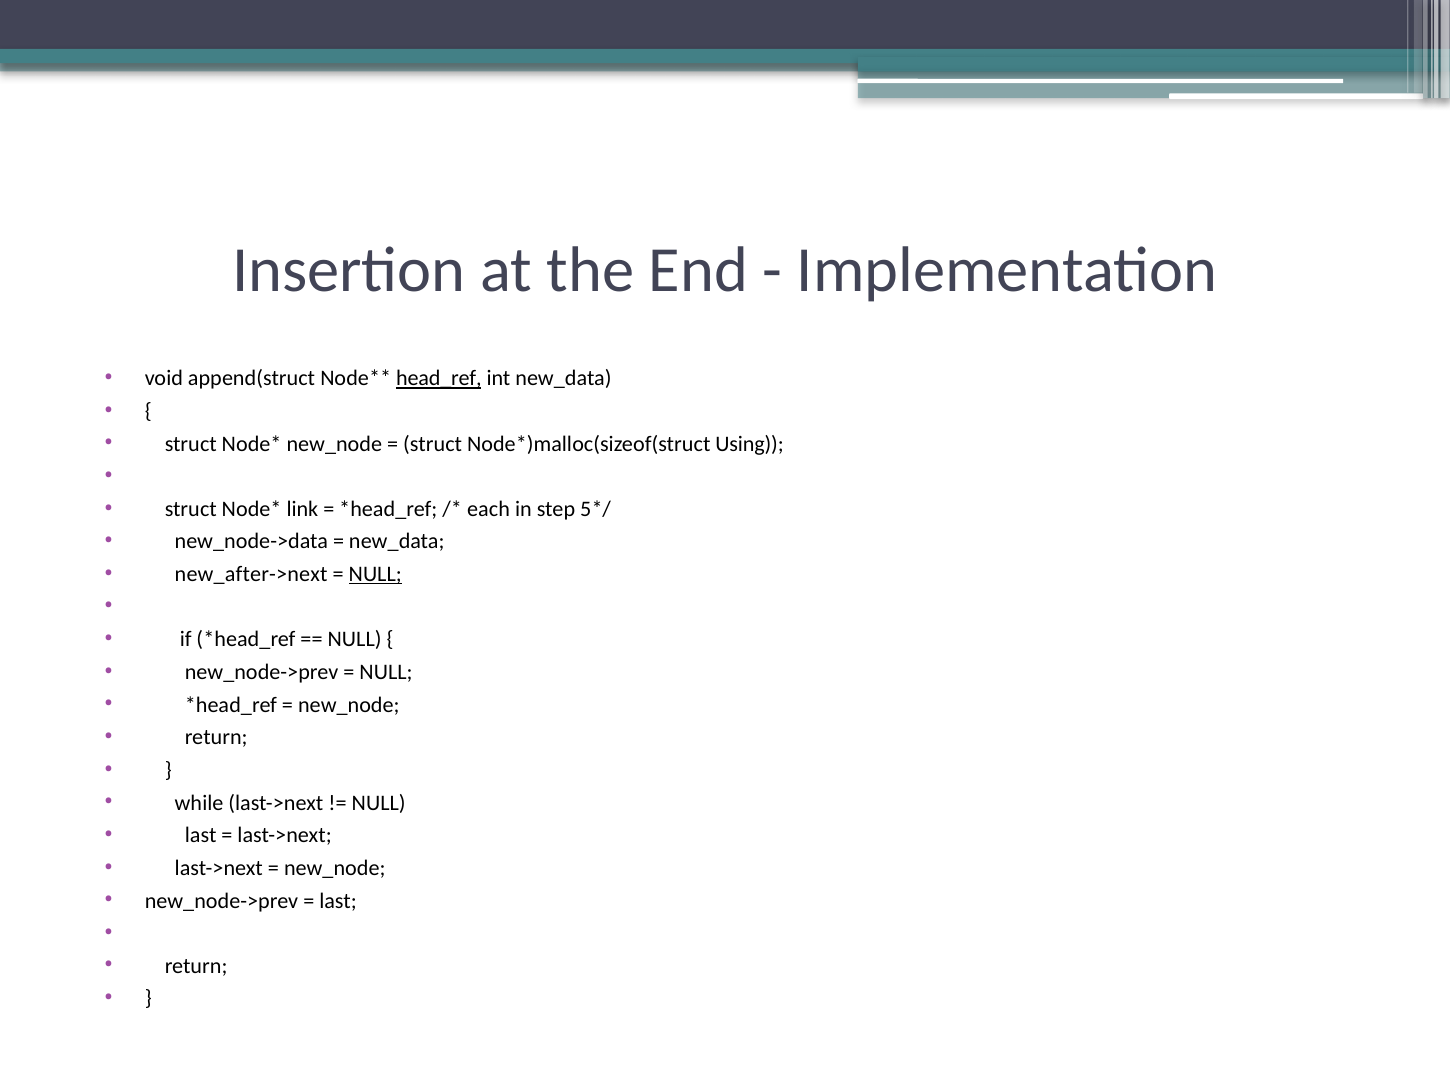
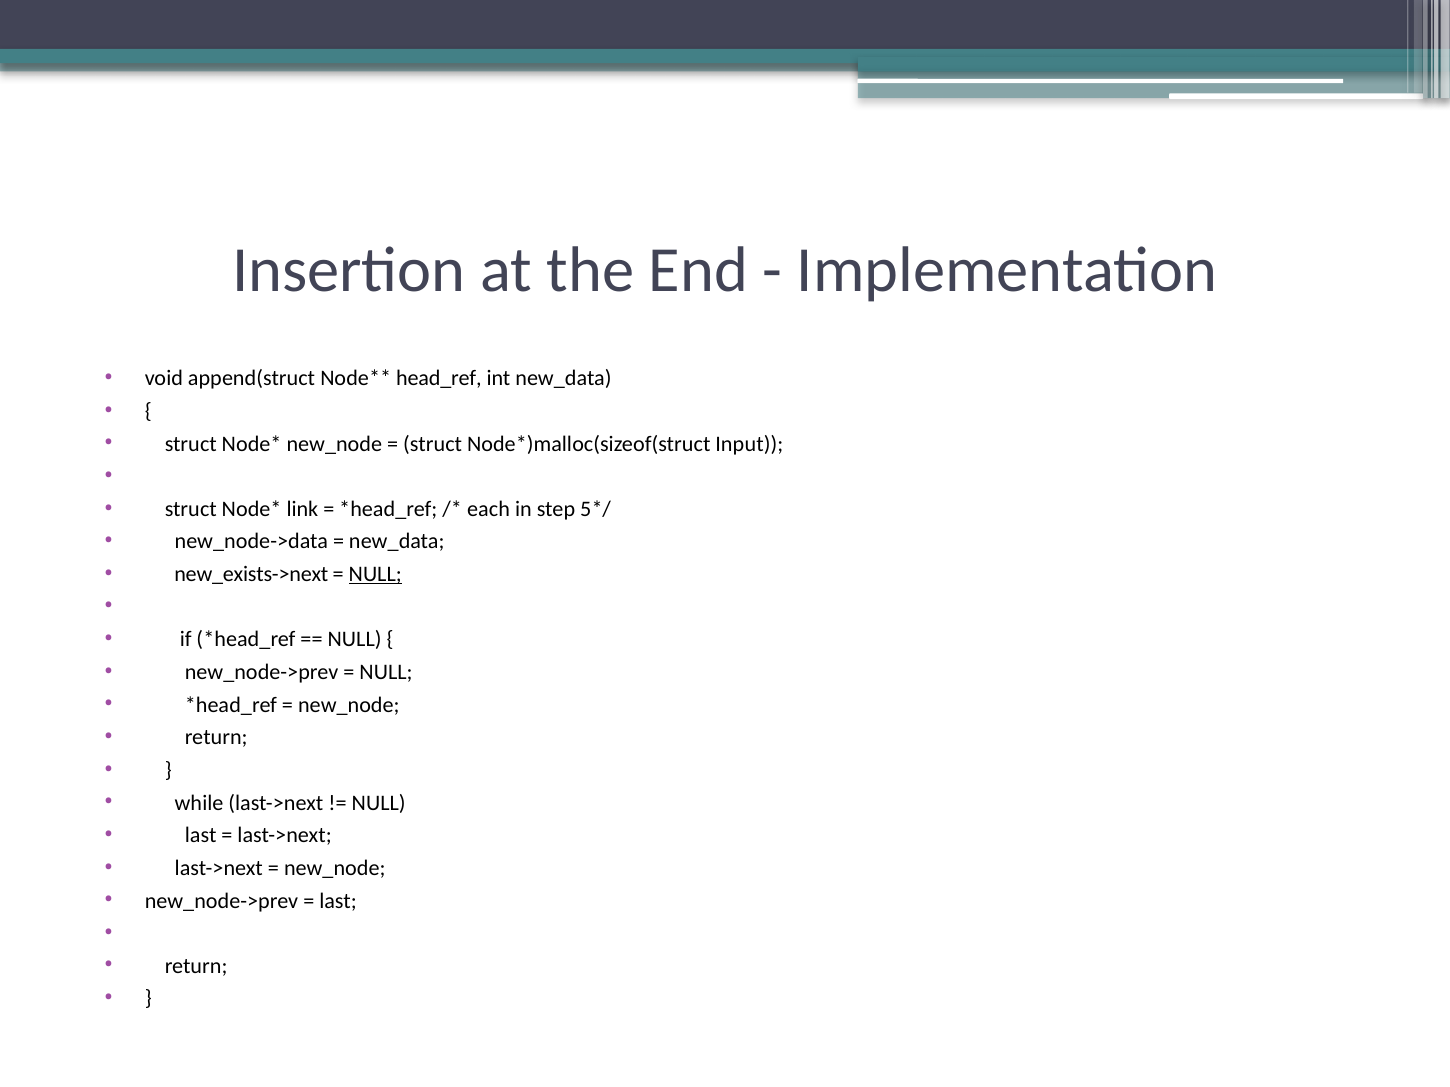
head_ref underline: present -> none (439, 379)
Using: Using -> Input (749, 444)
new_after->next: new_after->next -> new_exists->next (251, 575)
